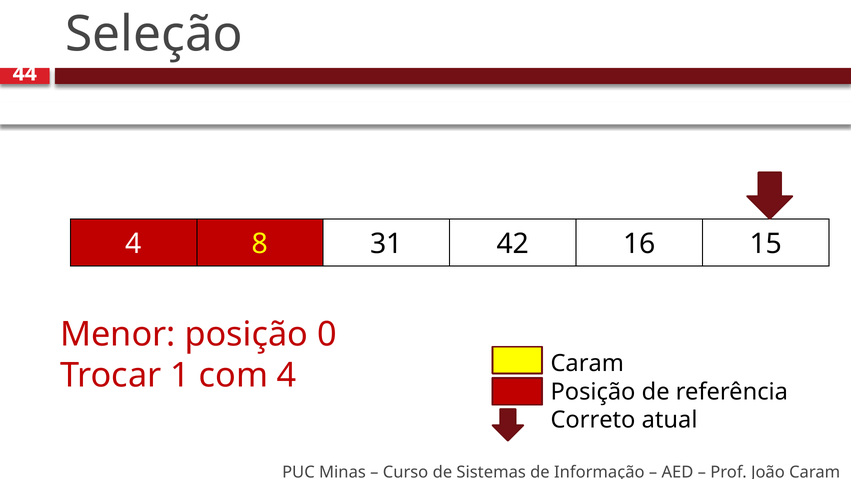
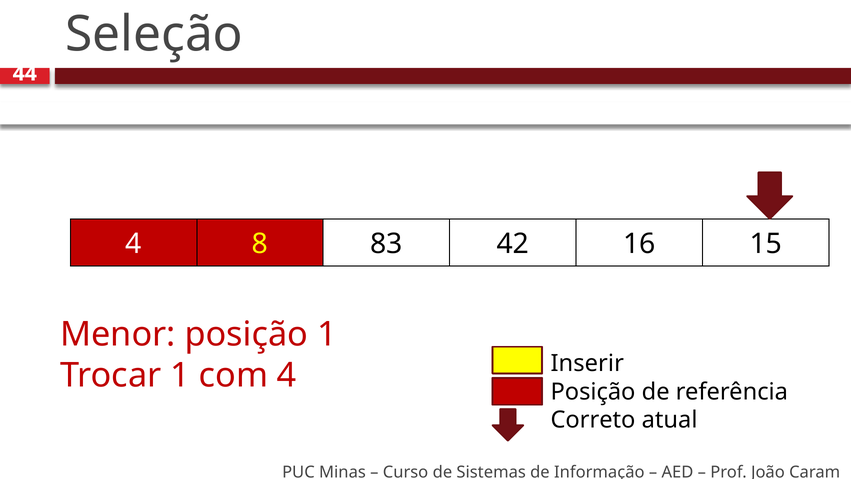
31: 31 -> 83 (387, 244)
posição 0: 0 -> 1 (327, 334)
Caram: Caram -> Inserir (587, 363)
